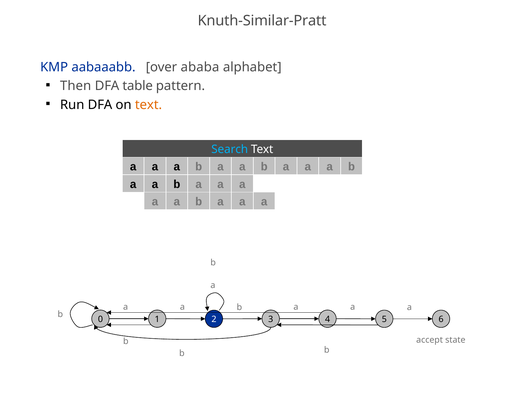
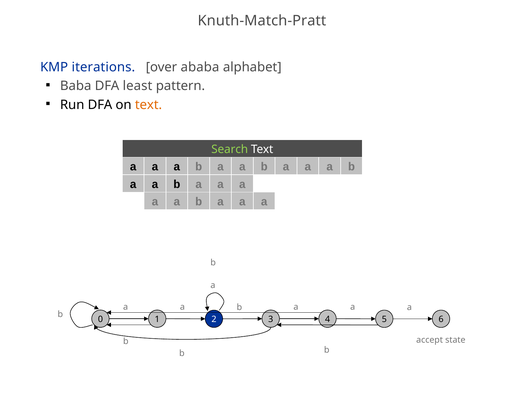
Knuth-Similar-Pratt: Knuth-Similar-Pratt -> Knuth-Match-Pratt (262, 21)
aabaaabb: aabaaabb -> iterations (103, 67)
Then: Then -> Baba (76, 86)
table: table -> least (138, 86)
Search colour: light blue -> light green (230, 149)
